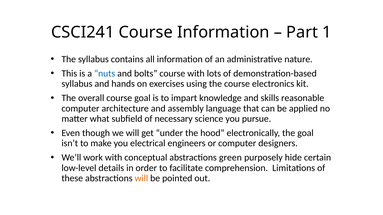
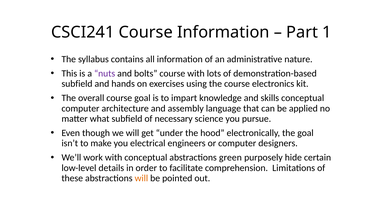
nuts colour: blue -> purple (105, 74)
syllabus: syllabus -> subfield (77, 84)
skills reasonable: reasonable -> conceptual (303, 98)
